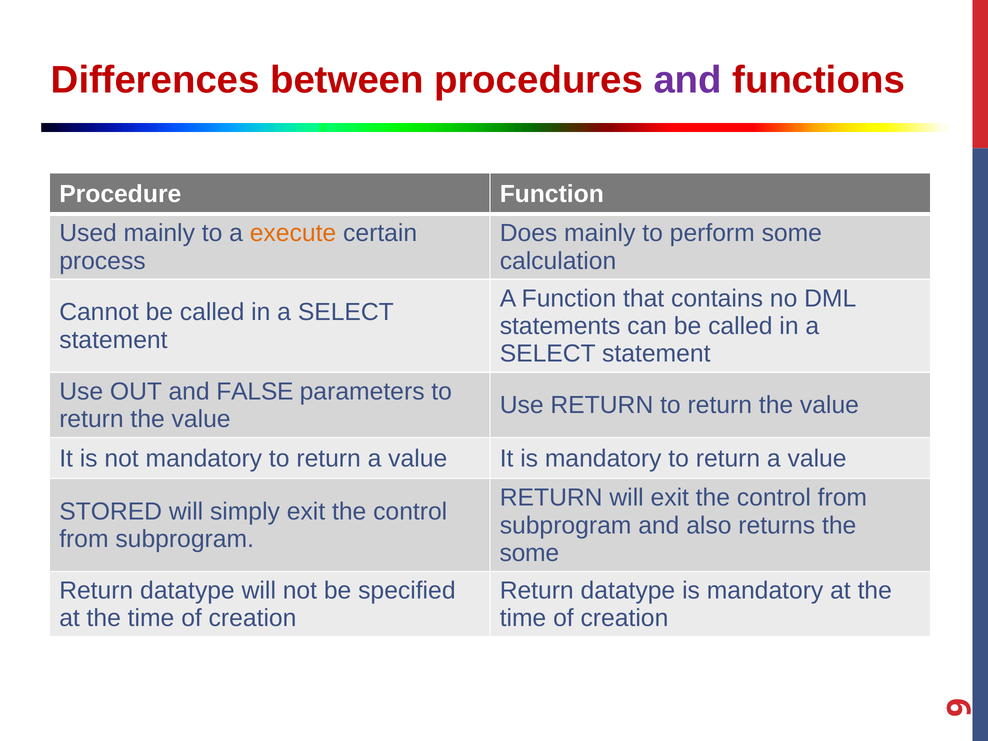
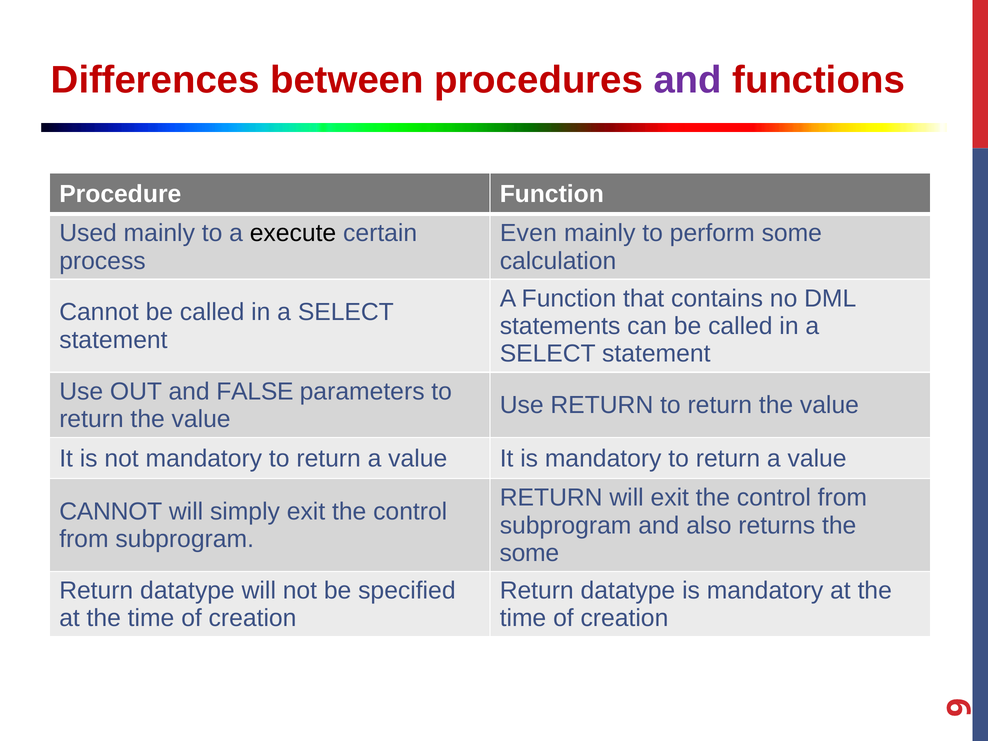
execute colour: orange -> black (293, 233)
Does: Does -> Even (528, 233)
STORED: STORED -> CANNOT (111, 512)
